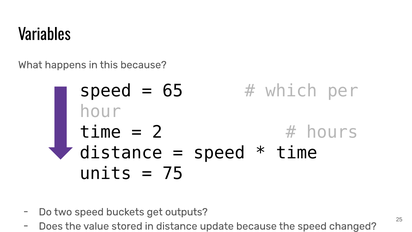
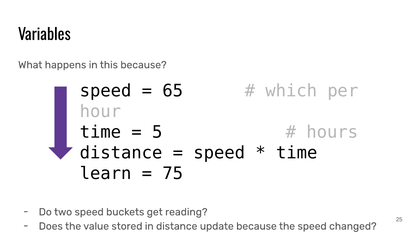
2: 2 -> 5 (157, 132)
units: units -> learn (106, 173)
outputs: outputs -> reading (186, 212)
